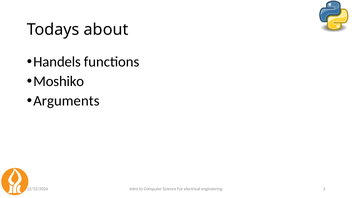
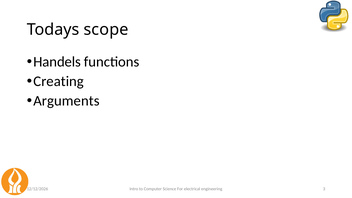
about: about -> scope (106, 30)
Moshiko: Moshiko -> Creating (59, 81)
